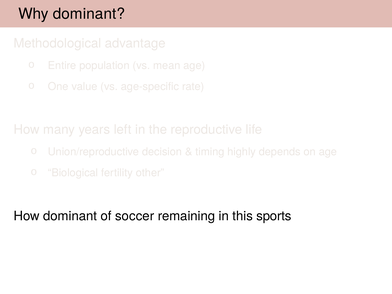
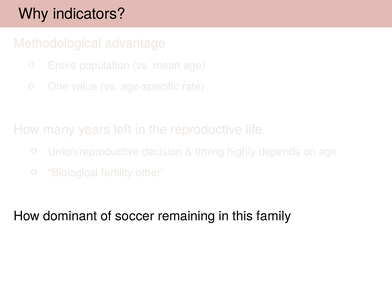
Why dominant: dominant -> indicators (89, 14)
sports: sports -> family (274, 216)
